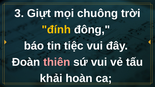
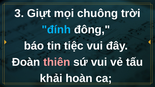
đính colour: yellow -> light blue (56, 30)
